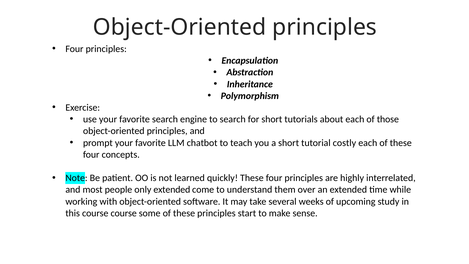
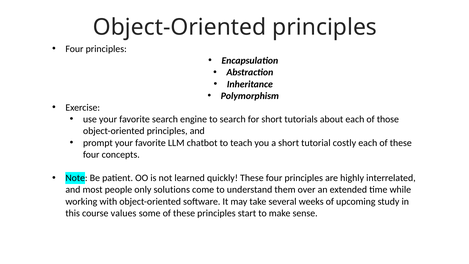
only extended: extended -> solutions (172, 190)
course course: course -> values (124, 213)
